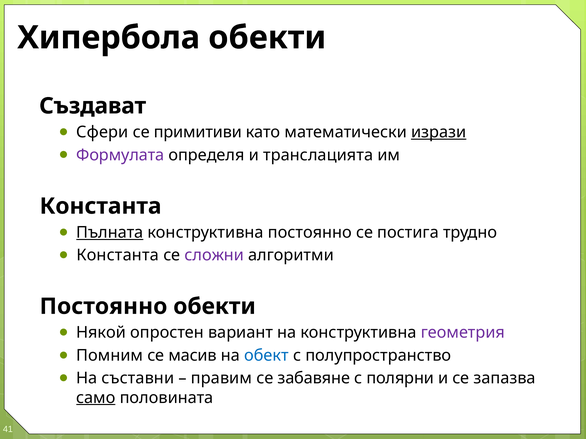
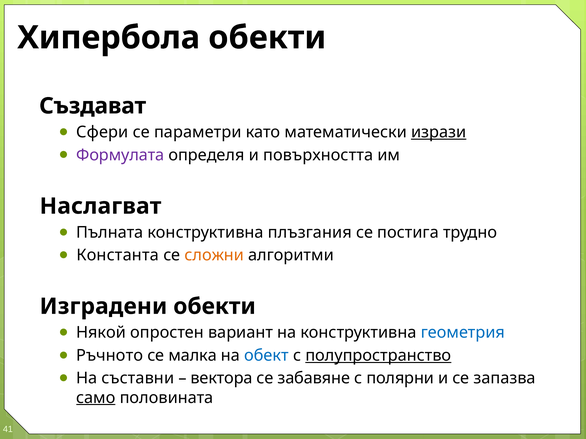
примитиви: примитиви -> параметри (198, 132)
транслацията: транслацията -> повърхността (318, 155)
Константа: Константа -> Наслагват (100, 206)
Пълната underline: present -> none (110, 233)
конструктивна постоянно: постоянно -> плъзгания (310, 233)
сложни colour: purple -> orange (214, 255)
Постоянно: Постоянно -> Изградени (103, 307)
геометрия colour: purple -> blue (463, 333)
Помним: Помним -> Ръчното (110, 356)
масив: масив -> малка (193, 356)
полупространство underline: none -> present (378, 356)
правим: правим -> вектора (222, 379)
